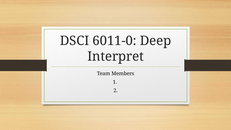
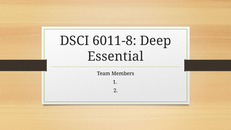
6011-0: 6011-0 -> 6011-8 (114, 41)
Interpret: Interpret -> Essential (116, 56)
